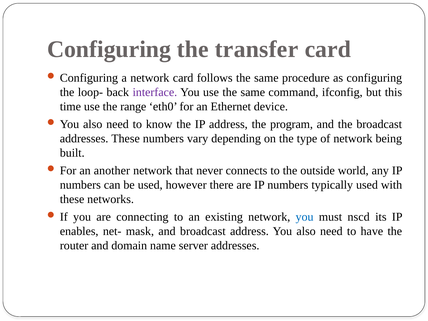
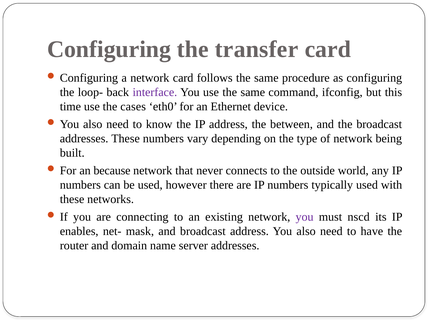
range: range -> cases (133, 106)
program: program -> between (291, 124)
another: another -> because (112, 171)
you colour: blue -> purple (305, 217)
